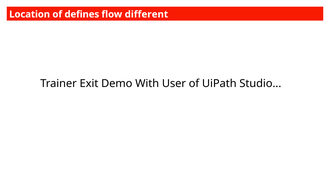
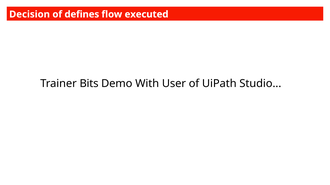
Location: Location -> Decision (30, 14)
different: different -> executed (147, 14)
Exit: Exit -> Bits (89, 84)
